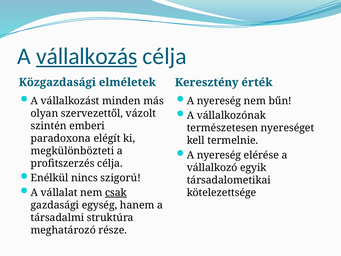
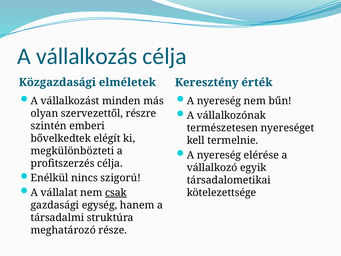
vállalkozás underline: present -> none (87, 56)
vázolt: vázolt -> részre (141, 113)
paradoxona: paradoxona -> bővelkedtek (61, 138)
